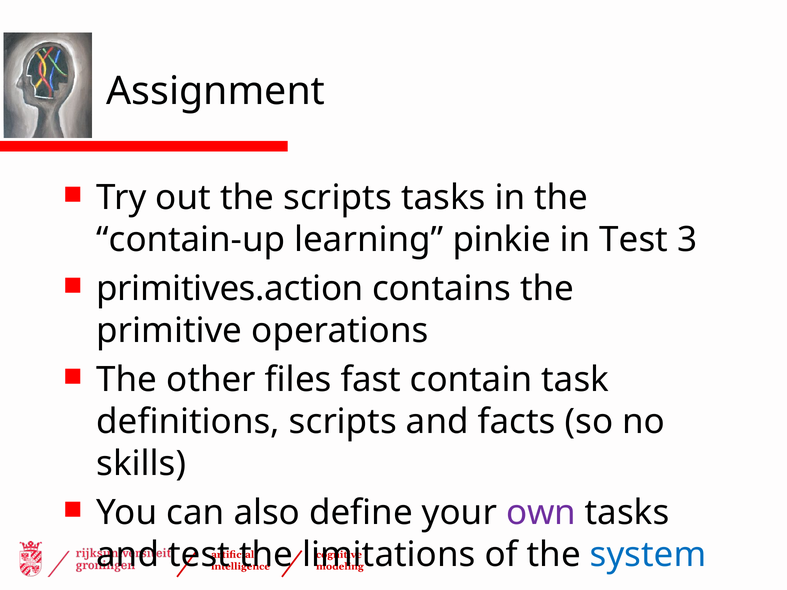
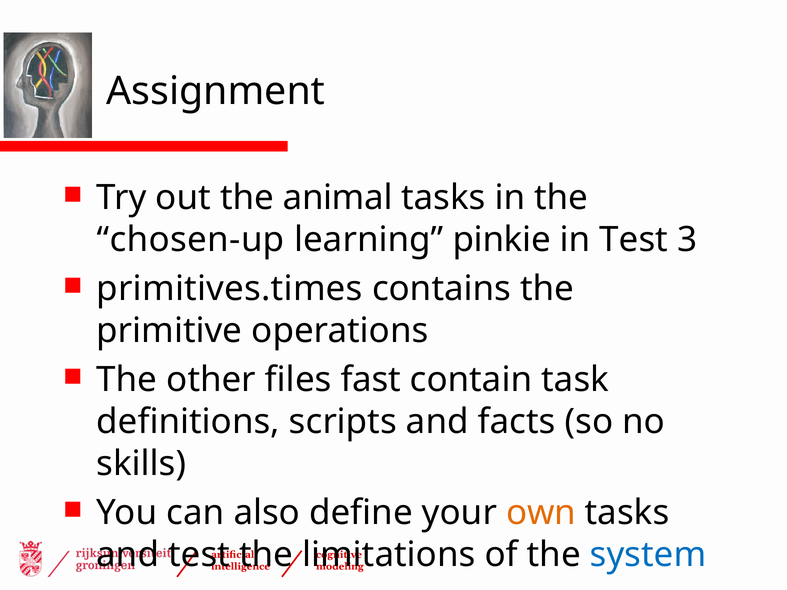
the scripts: scripts -> animal (338, 198)
contain-up: contain-up -> chosen-up (191, 240)
primitives.action: primitives.action -> primitives.times (230, 289)
own colour: purple -> orange (541, 513)
